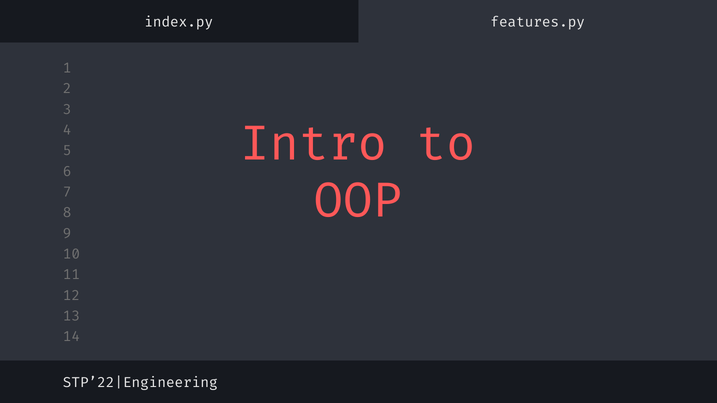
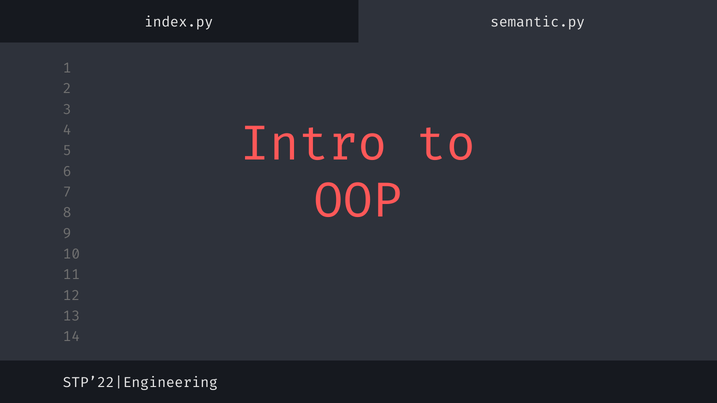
features.py: features.py -> semantic.py (538, 22)
